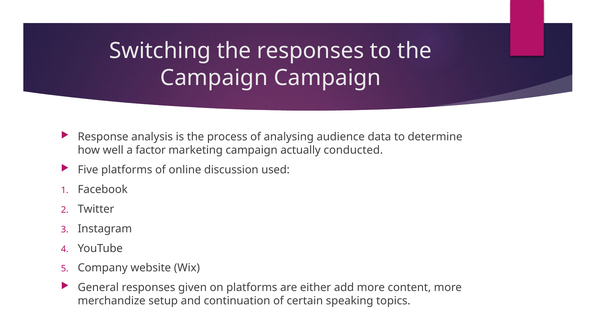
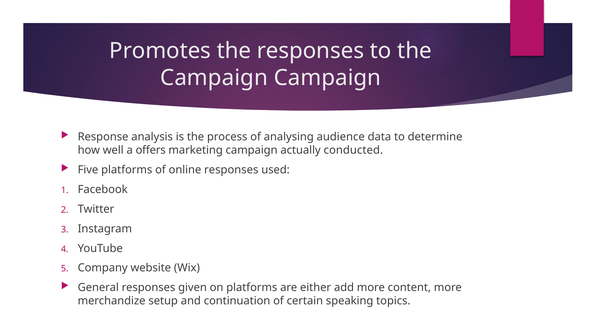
Switching: Switching -> Promotes (160, 51)
factor: factor -> offers (151, 150)
online discussion: discussion -> responses (231, 170)
